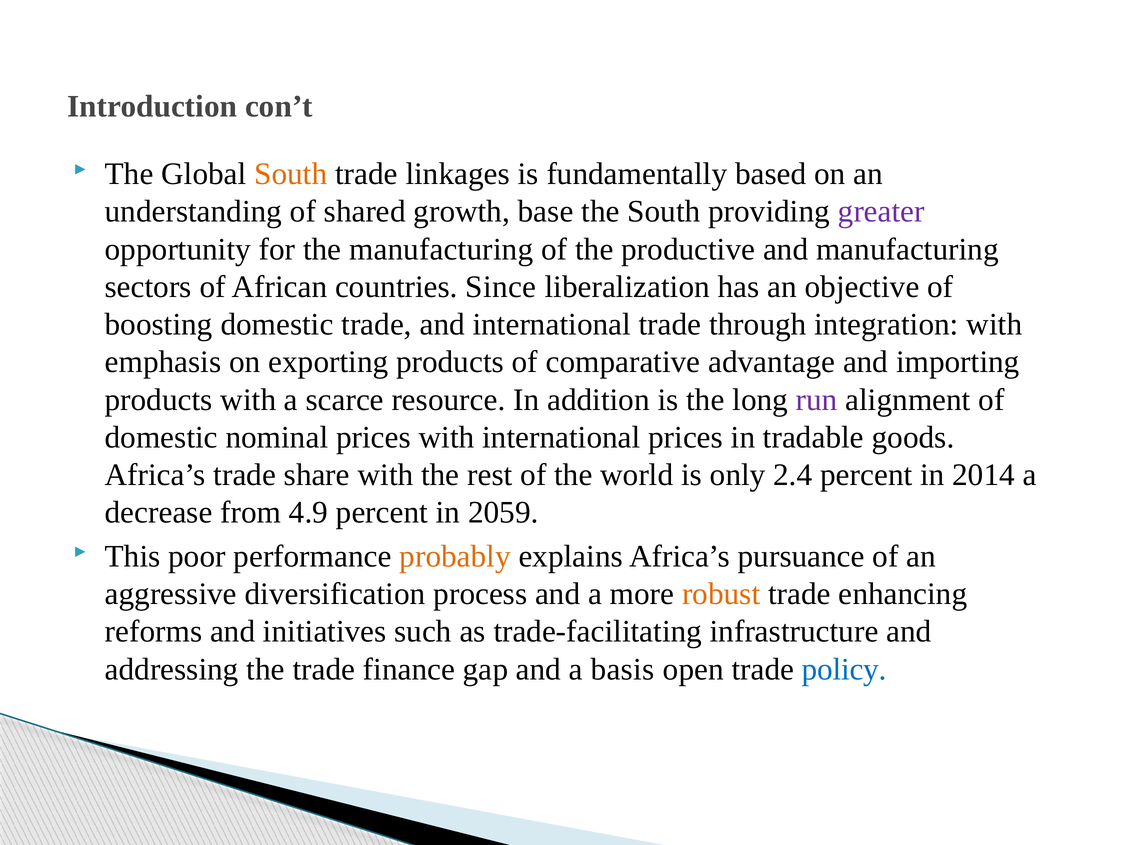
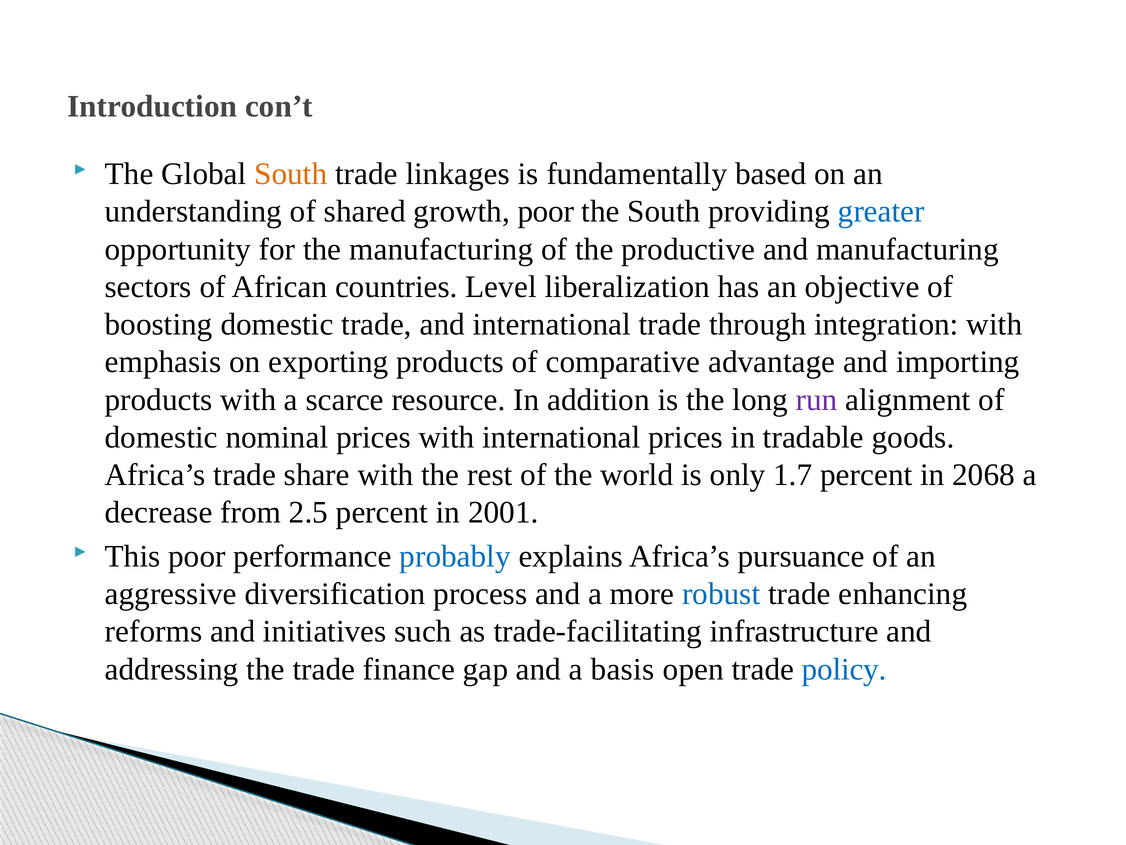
growth base: base -> poor (546, 212)
greater colour: purple -> blue (881, 212)
Since: Since -> Level (501, 287)
2.4: 2.4 -> 1.7 (793, 475)
2014: 2014 -> 2068 (984, 475)
4.9: 4.9 -> 2.5 (309, 512)
2059: 2059 -> 2001 (503, 512)
probably colour: orange -> blue (455, 556)
robust colour: orange -> blue (721, 594)
